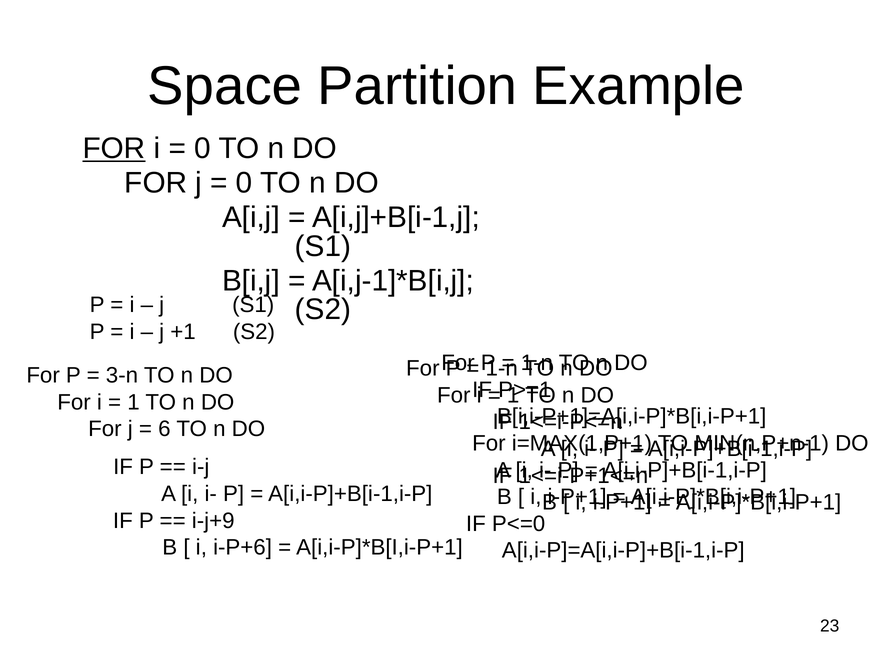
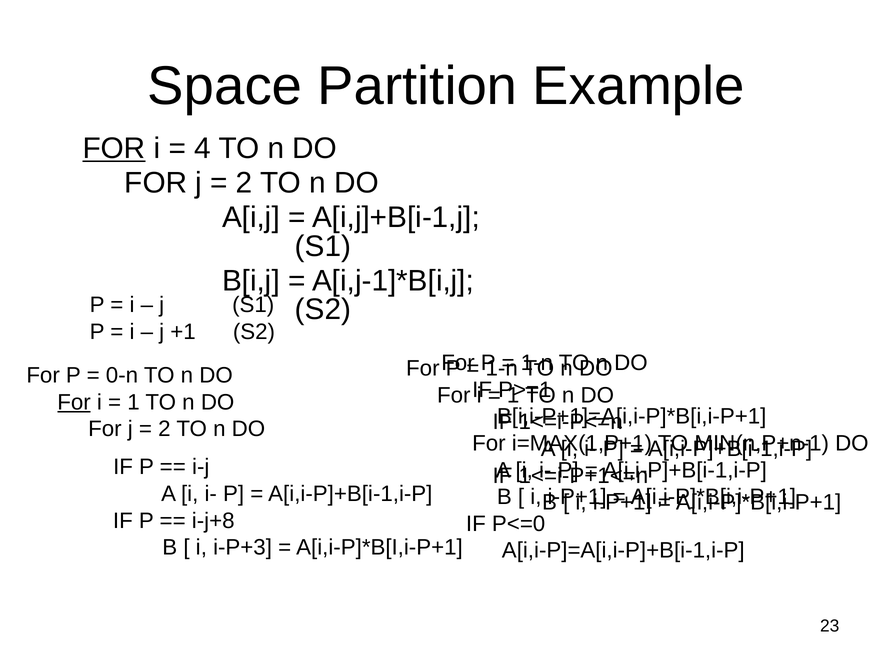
0: 0 -> 4 (203, 148)
0: 0 -> 2 (244, 183)
3-n: 3-n -> 0-n (122, 375)
For underline: none -> present (74, 402)
6: 6 -> 2 (164, 429)
i-j+9: i-j+9 -> i-j+8 (213, 520)
i-P+6: i-P+6 -> i-P+3 (243, 547)
